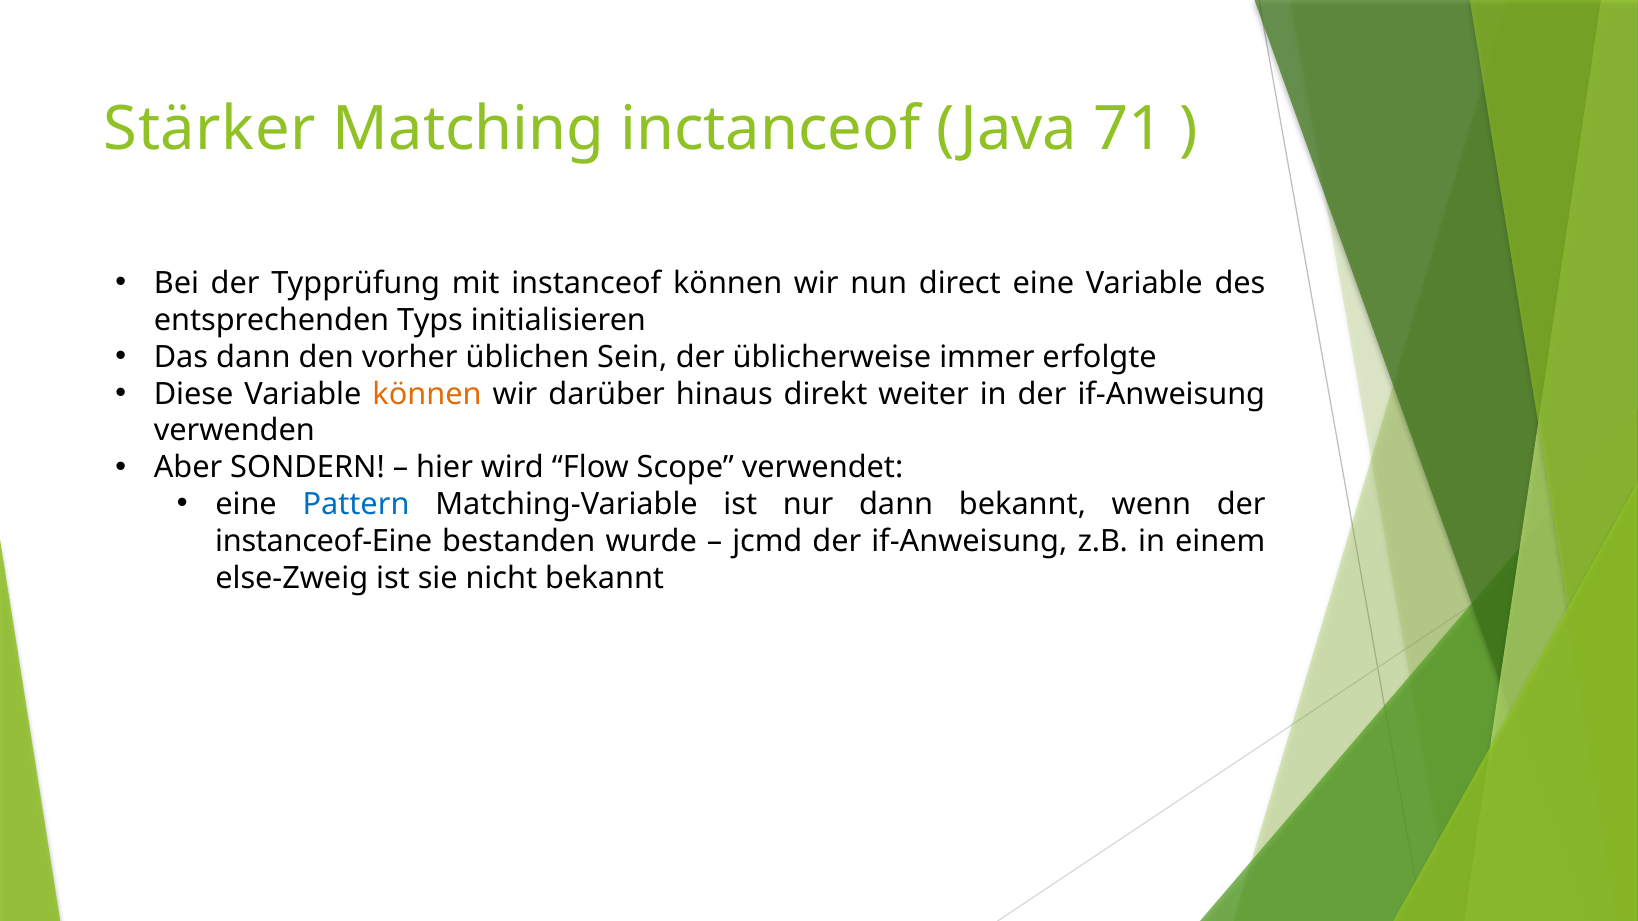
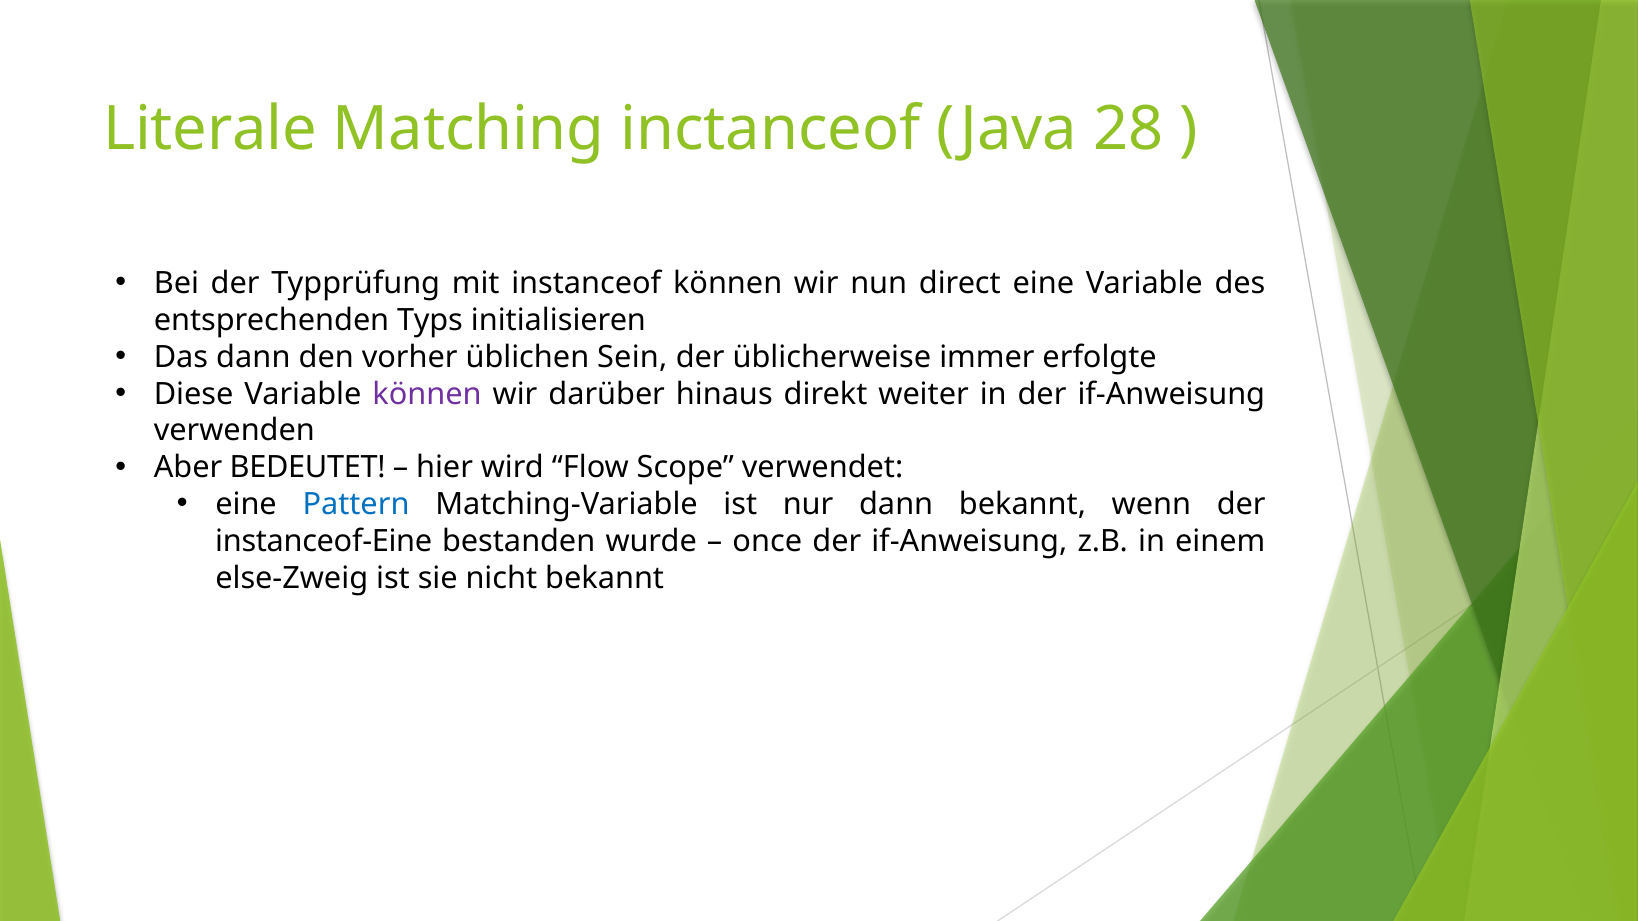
Stärker: Stärker -> Literale (210, 129)
71: 71 -> 28 (1128, 129)
können colour: orange -> purple (427, 394)
SONDERN: SONDERN -> BEDEUTET (308, 468)
jcmd: jcmd -> once (767, 541)
